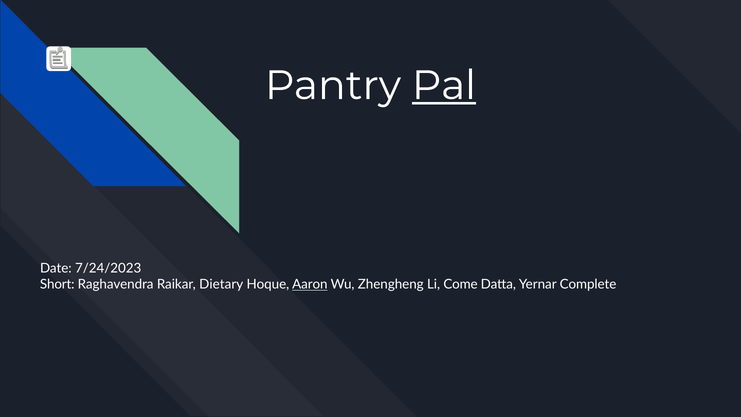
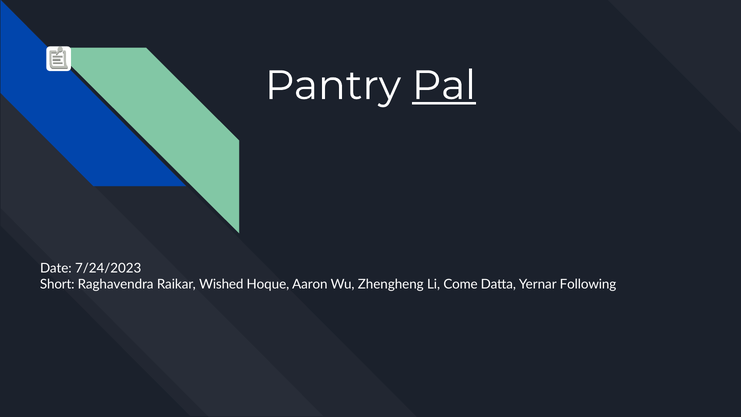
Dietary: Dietary -> Wished (221, 284)
Aaron underline: present -> none (310, 284)
Complete: Complete -> Following (588, 284)
